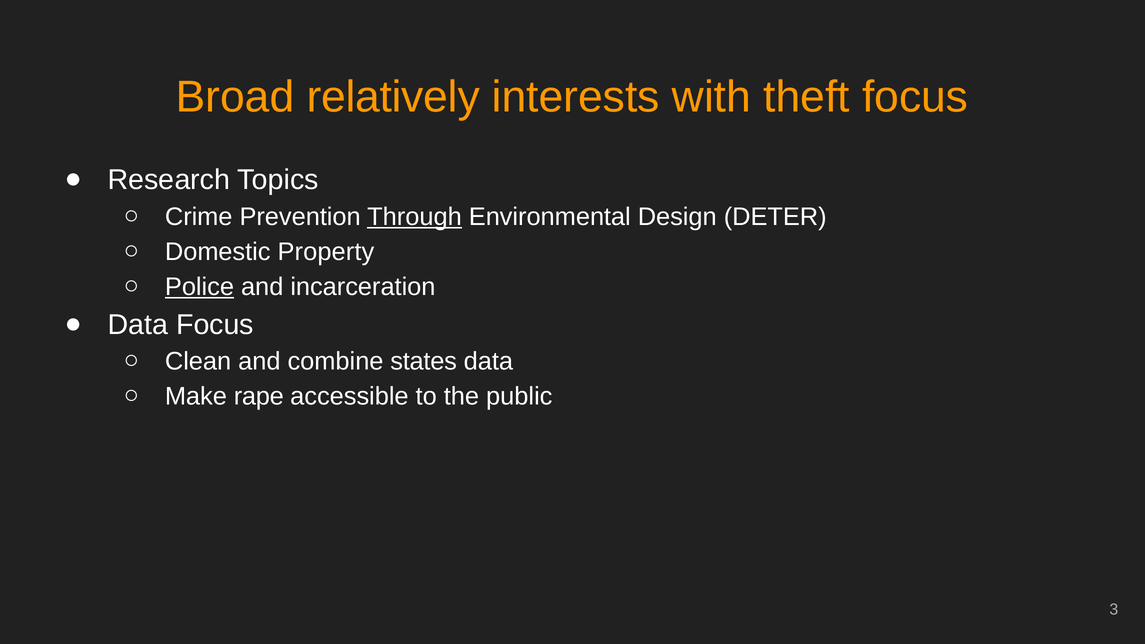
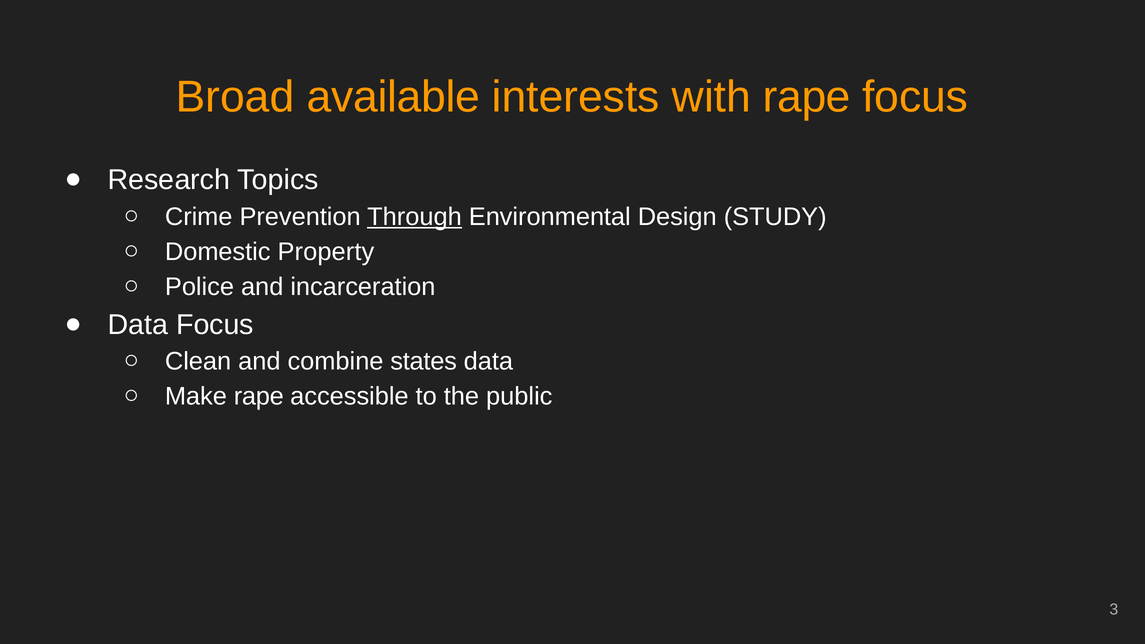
relatively: relatively -> available (393, 97)
with theft: theft -> rape (807, 97)
DETER: DETER -> STUDY (775, 217)
Police underline: present -> none (200, 287)
